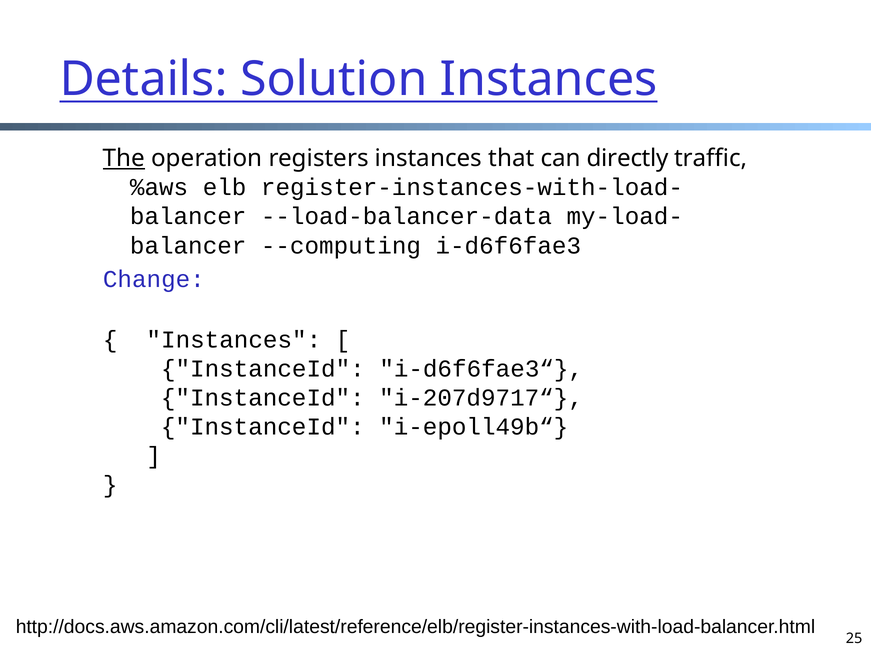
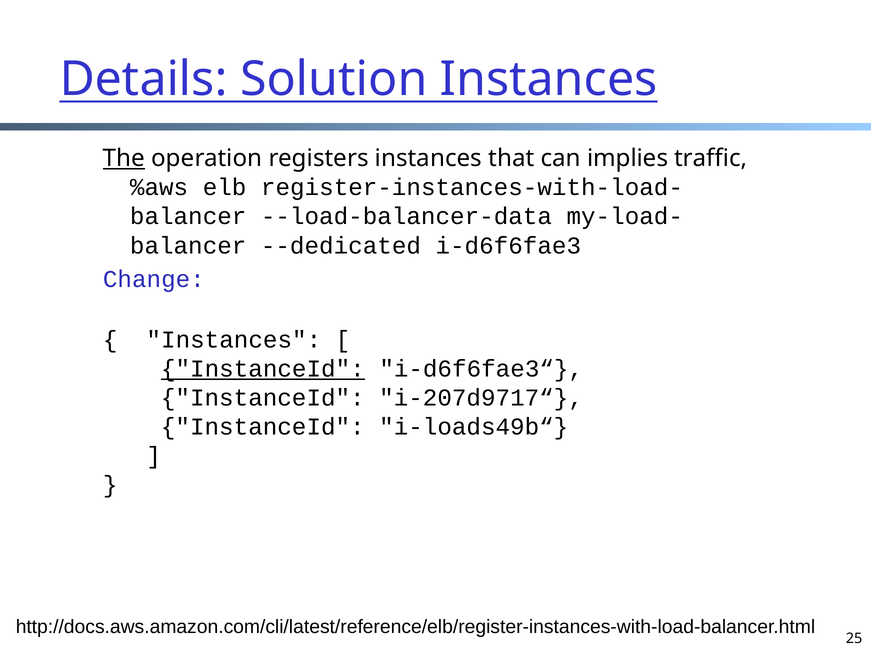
directly: directly -> implies (628, 158)
--computing: --computing -> --dedicated (341, 246)
InstanceId underline: none -> present (263, 369)
i-epoll49b“: i-epoll49b“ -> i-loads49b“ (474, 427)
